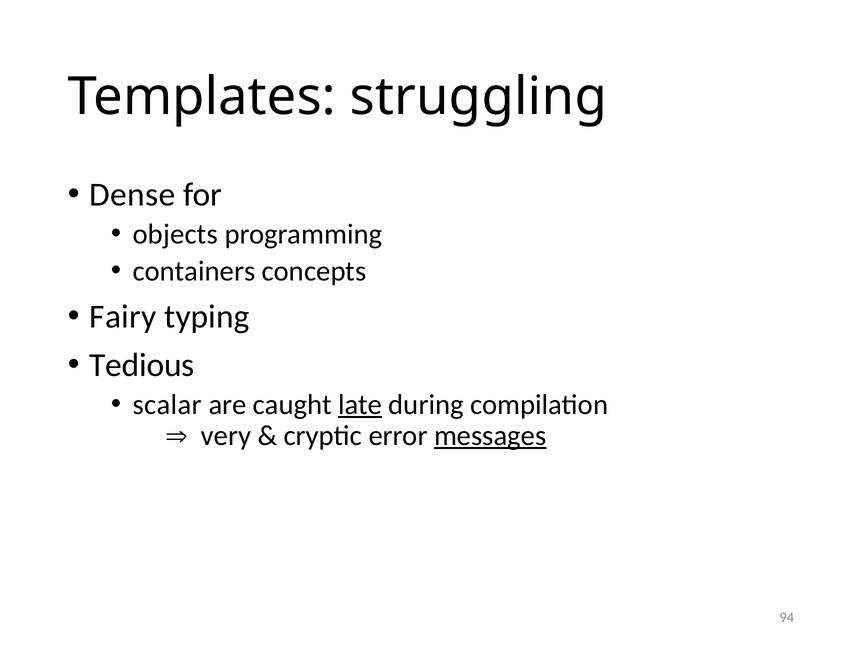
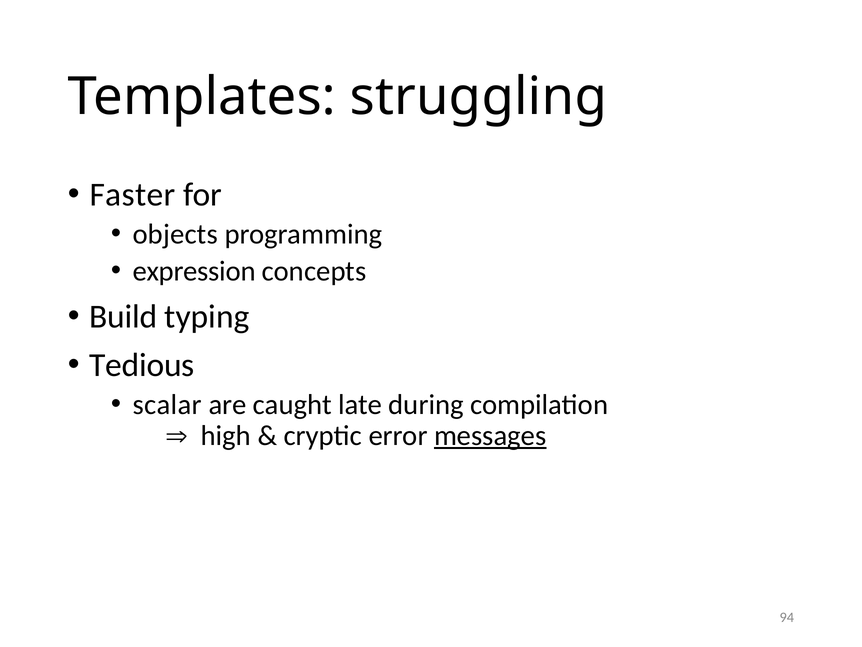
Dense: Dense -> Faster (132, 194)
containers: containers -> expression (194, 271)
Fairy: Fairy -> Build (123, 316)
late underline: present -> none (360, 404)
very: very -> high (226, 435)
